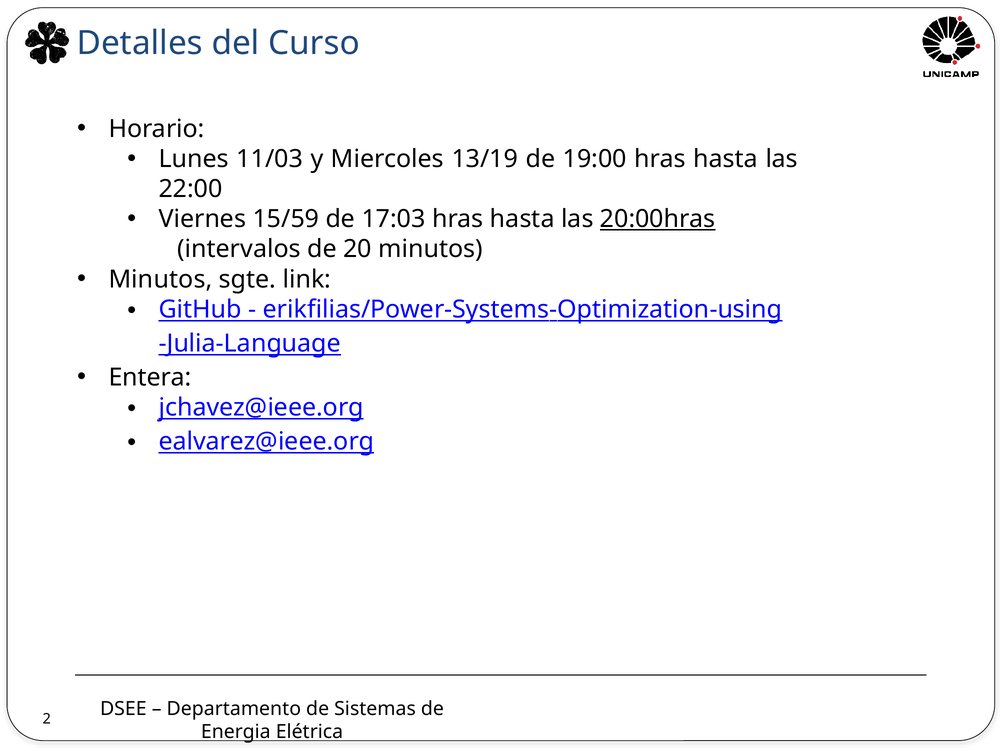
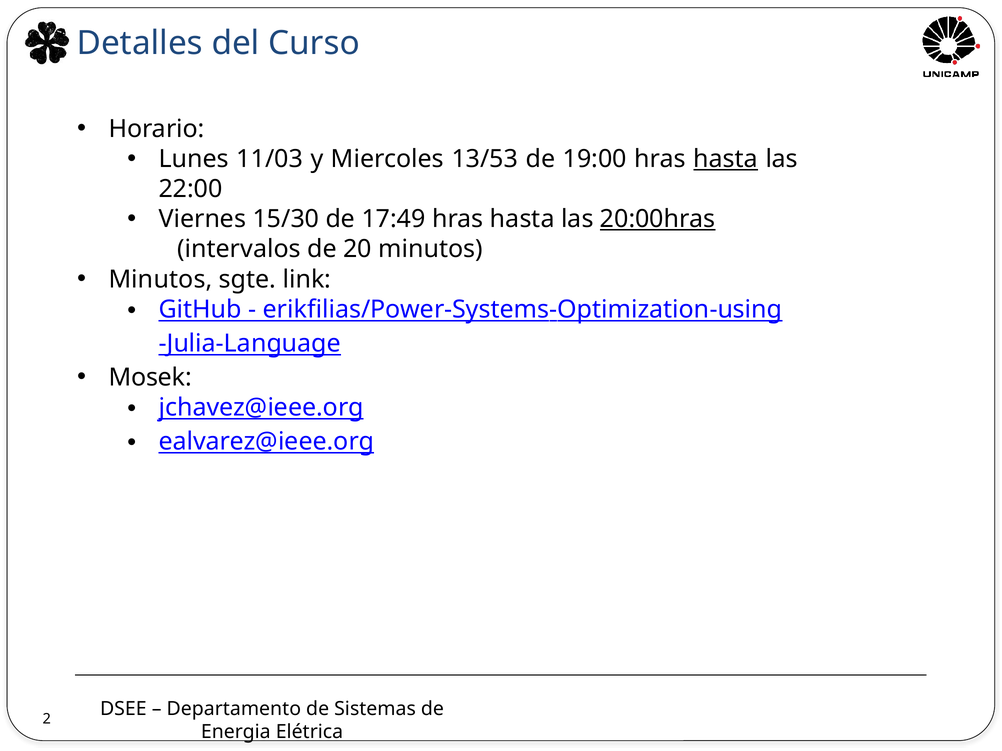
13/19: 13/19 -> 13/53 (485, 159)
hasta underline: none -> present (726, 159)
15/59: 15/59 -> 15/30 (286, 219)
17:03: 17:03 -> 17:49 (394, 219)
Entera: Entera -> Mosek (150, 378)
